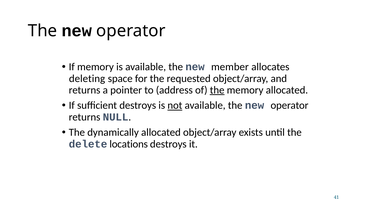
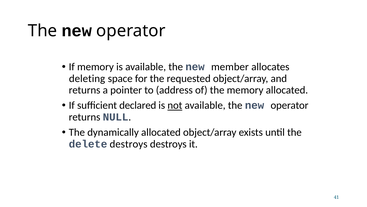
the underline: present -> none (217, 90)
sufficient destroys: destroys -> declared (138, 105)
delete locations: locations -> destroys (129, 144)
